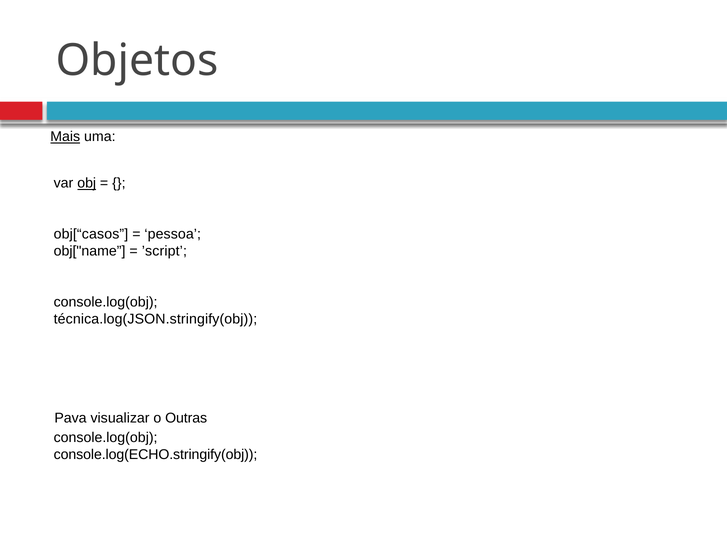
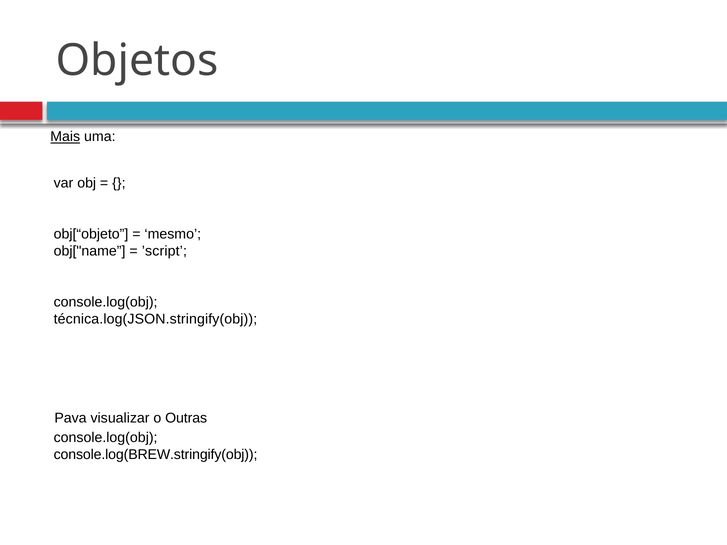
obj underline: present -> none (87, 183)
obj[“casos: obj[“casos -> obj[“objeto (91, 234)
pessoa: pessoa -> mesmo (173, 234)
console.log(ECHO.stringify(obj: console.log(ECHO.stringify(obj -> console.log(BREW.stringify(obj (156, 455)
